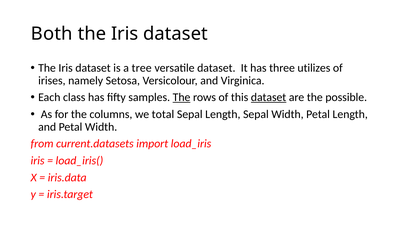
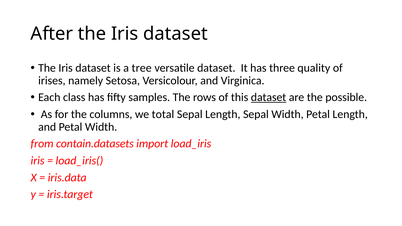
Both: Both -> After (52, 34)
utilizes: utilizes -> quality (314, 68)
The underline: present -> none (182, 97)
current.datasets: current.datasets -> contain.datasets (95, 144)
